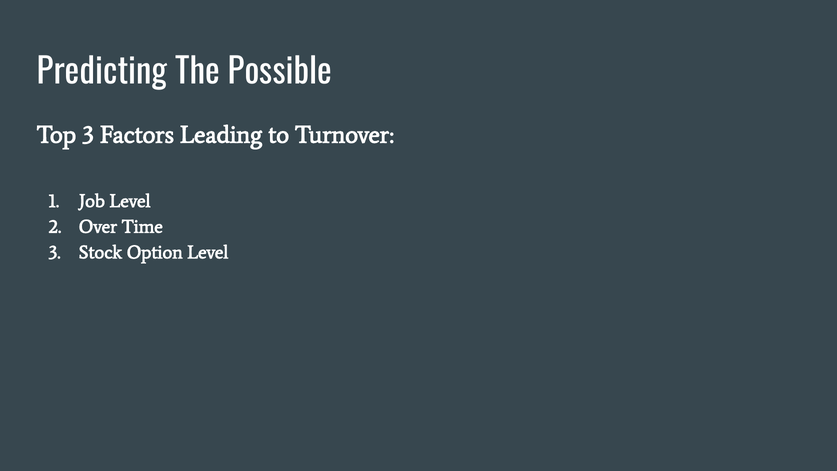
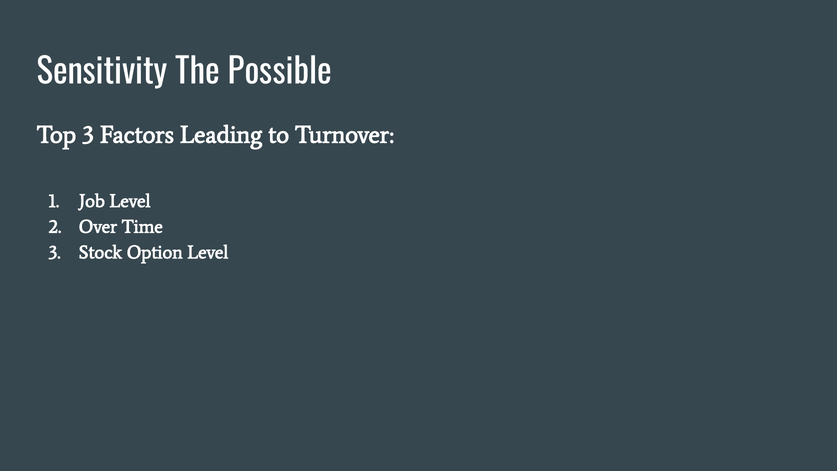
Predicting: Predicting -> Sensitivity (102, 72)
